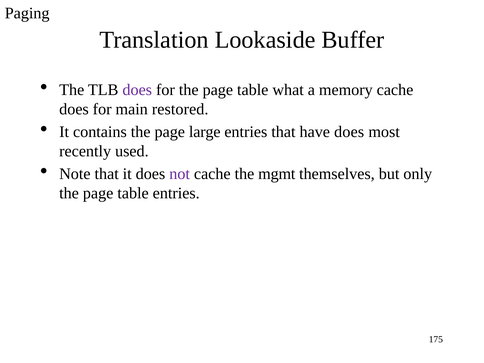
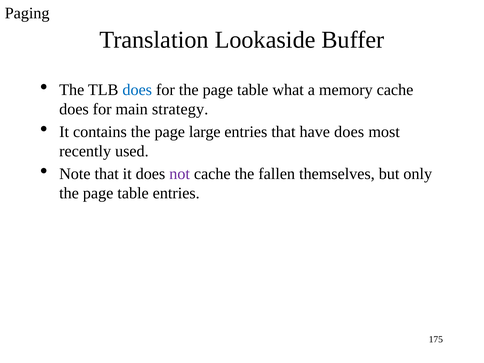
does colour: purple -> blue (137, 90)
restored: restored -> strategy (180, 109)
mgmt: mgmt -> fallen (277, 174)
